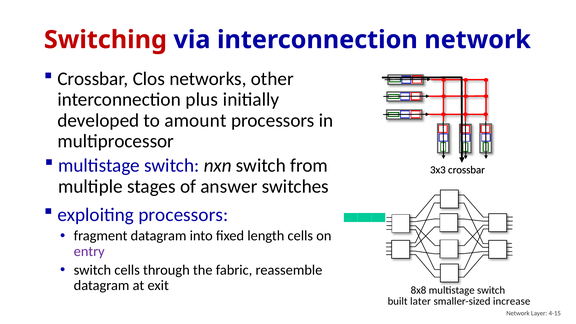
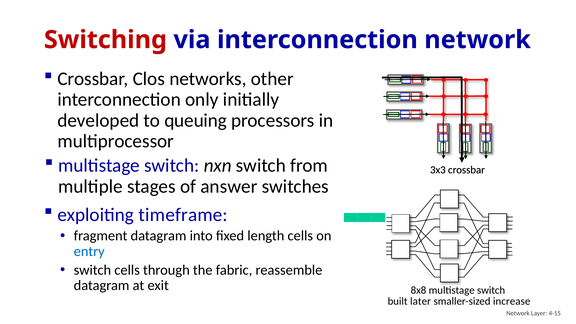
plus: plus -> only (202, 100)
amount: amount -> queuing (196, 120)
exploiting processors: processors -> timeframe (183, 215)
entry colour: purple -> blue (89, 251)
